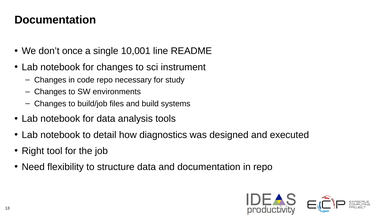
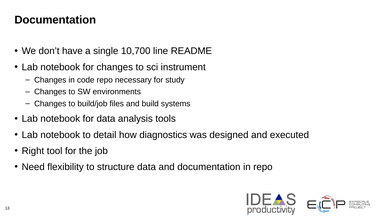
once: once -> have (72, 51)
10,001: 10,001 -> 10,700 (136, 51)
